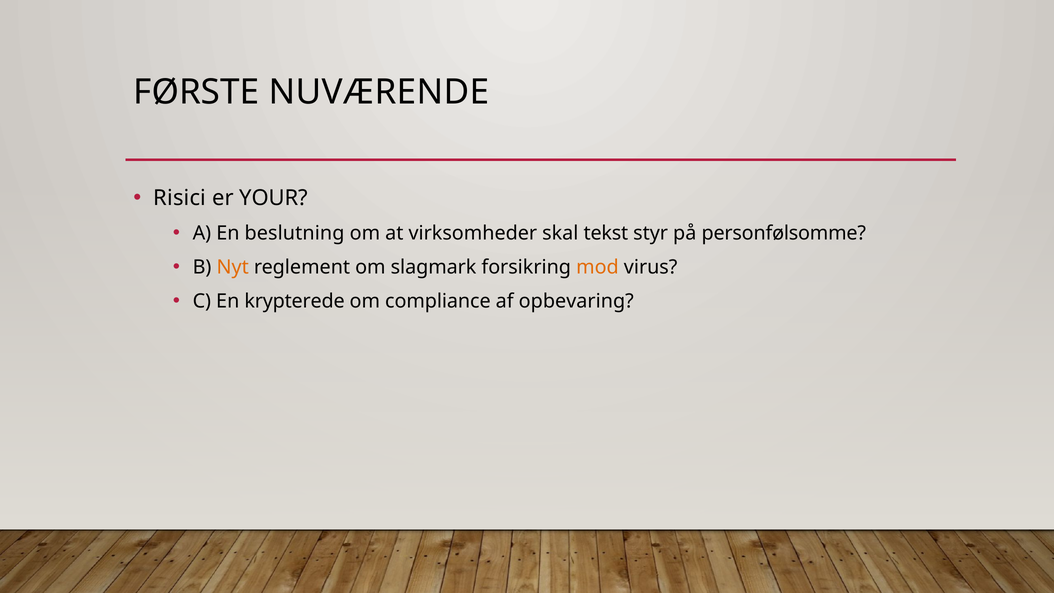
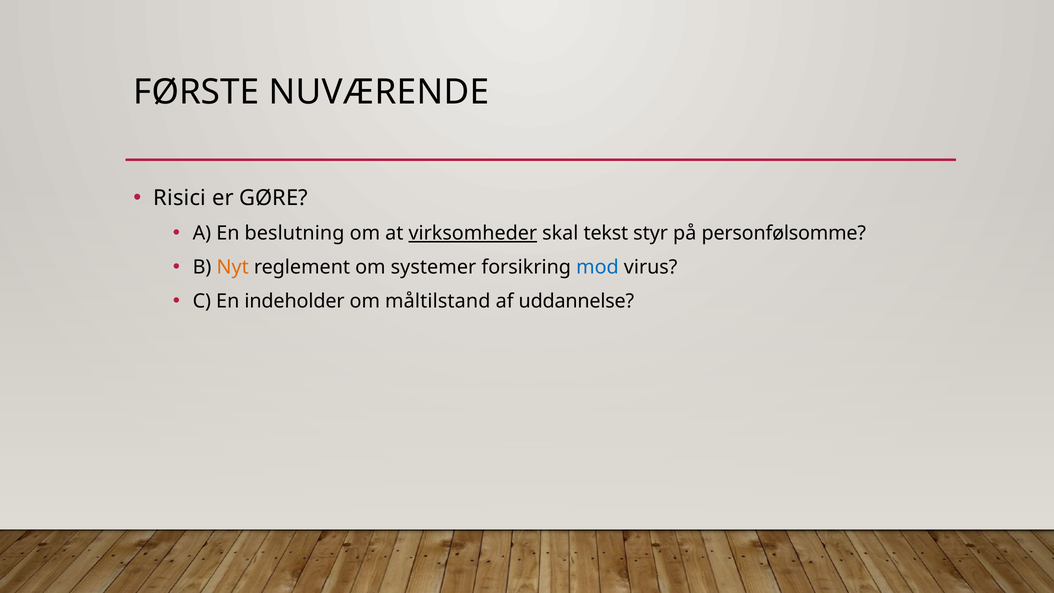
YOUR: YOUR -> GØRE (274, 198)
virksomheder underline: none -> present (473, 233)
slagmark: slagmark -> systemer (433, 267)
mod colour: orange -> blue (597, 267)
krypterede: krypterede -> indeholder (295, 301)
compliance: compliance -> måltilstand (438, 301)
opbevaring: opbevaring -> uddannelse (576, 301)
